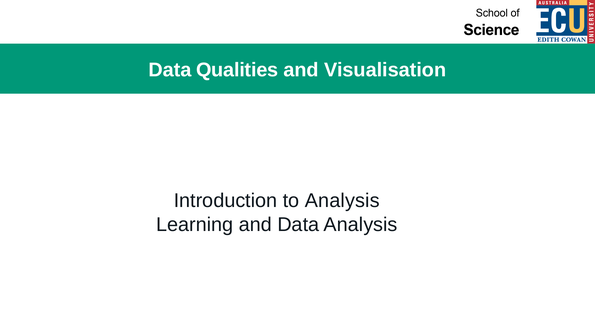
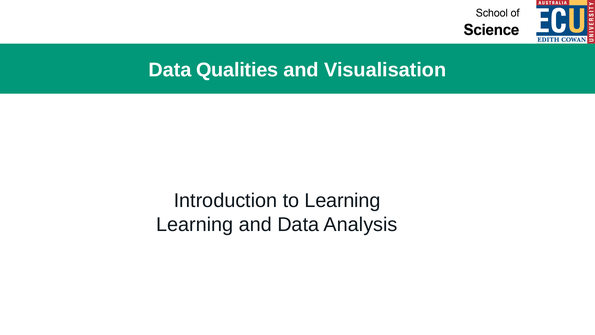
to Analysis: Analysis -> Learning (342, 201)
